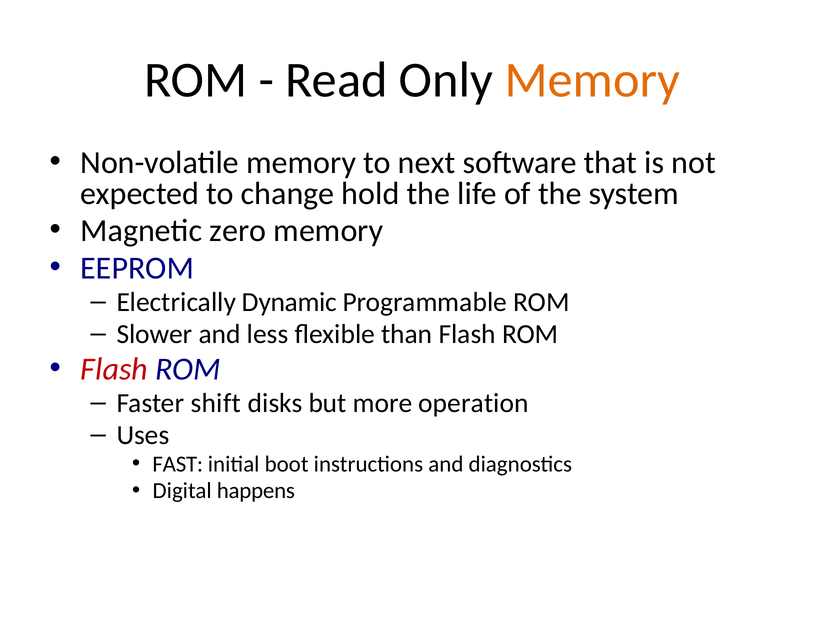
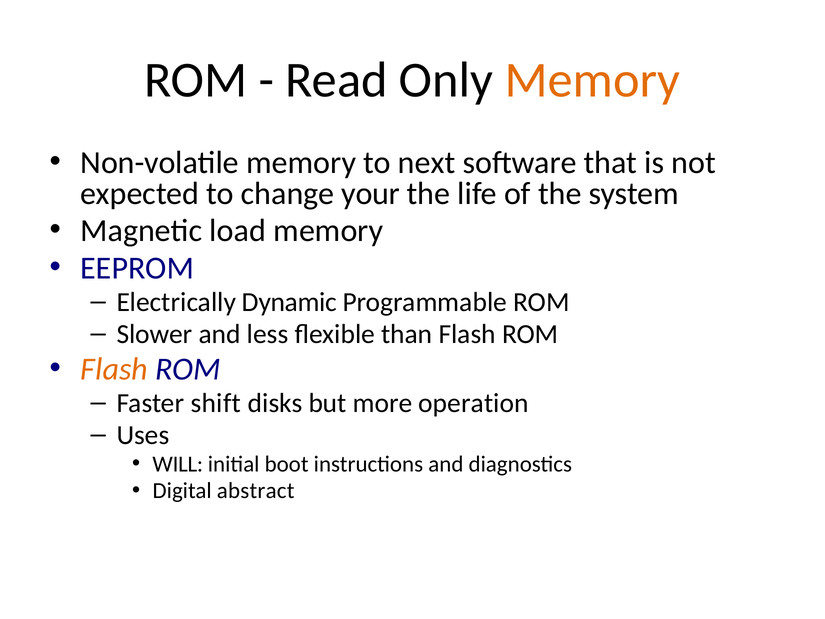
hold: hold -> your (371, 193)
zero: zero -> load (238, 231)
Flash colour: red -> orange (114, 369)
FAST: FAST -> WILL (178, 464)
happens: happens -> abstract (256, 491)
